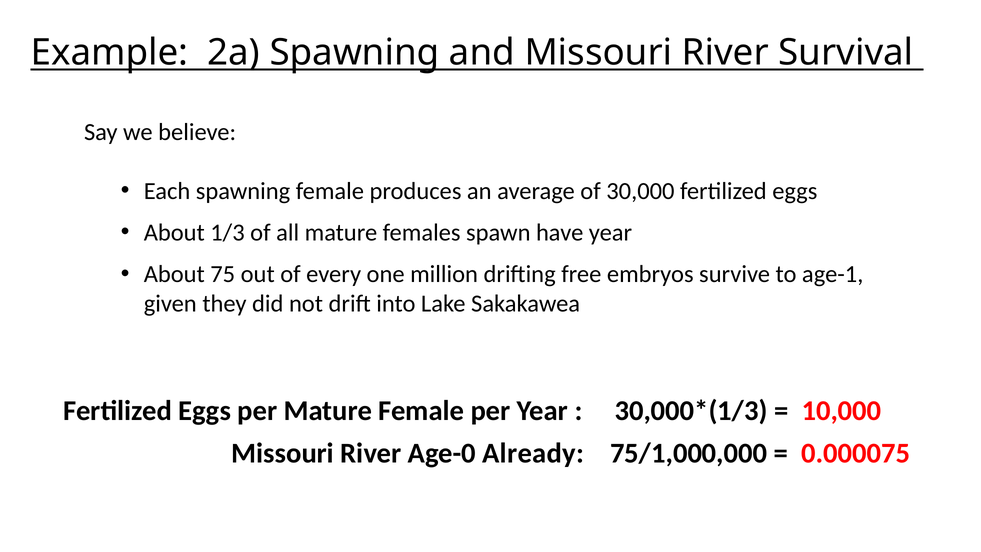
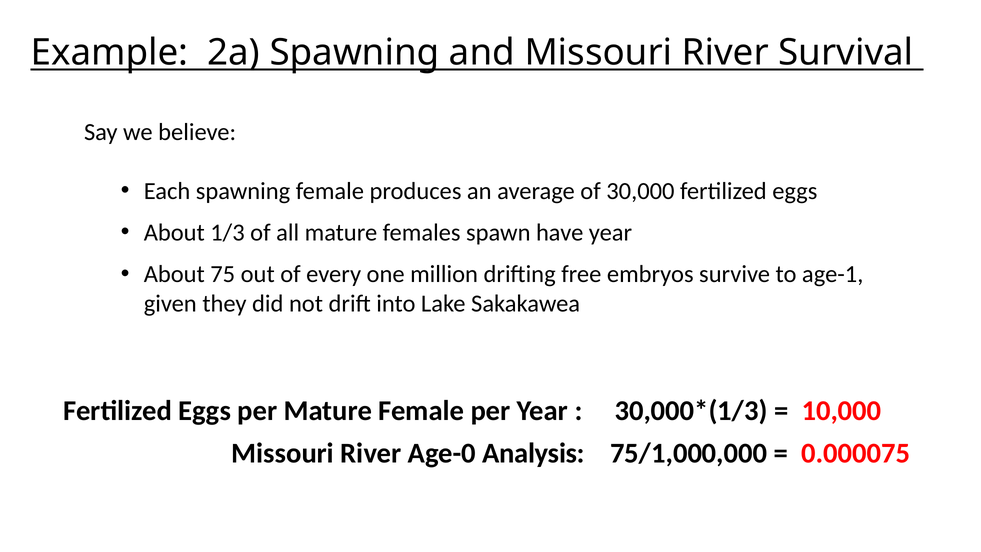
Already: Already -> Analysis (533, 453)
